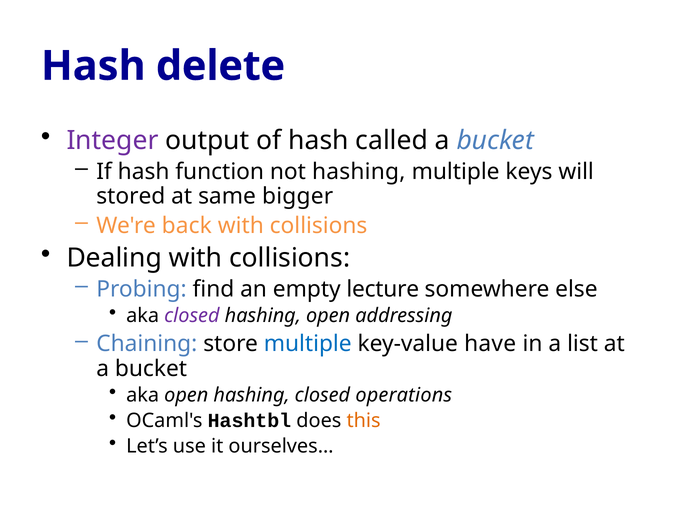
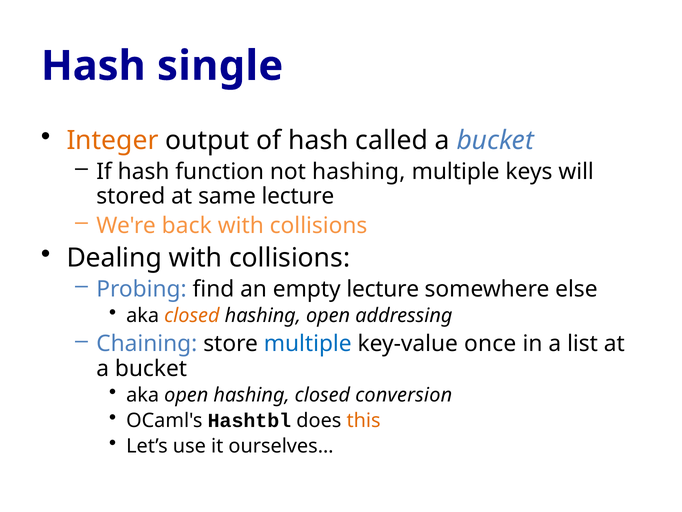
delete: delete -> single (220, 66)
Integer colour: purple -> orange (112, 141)
same bigger: bigger -> lecture (298, 196)
closed colour: purple -> orange (192, 315)
have: have -> once (490, 344)
operations: operations -> conversion (404, 395)
